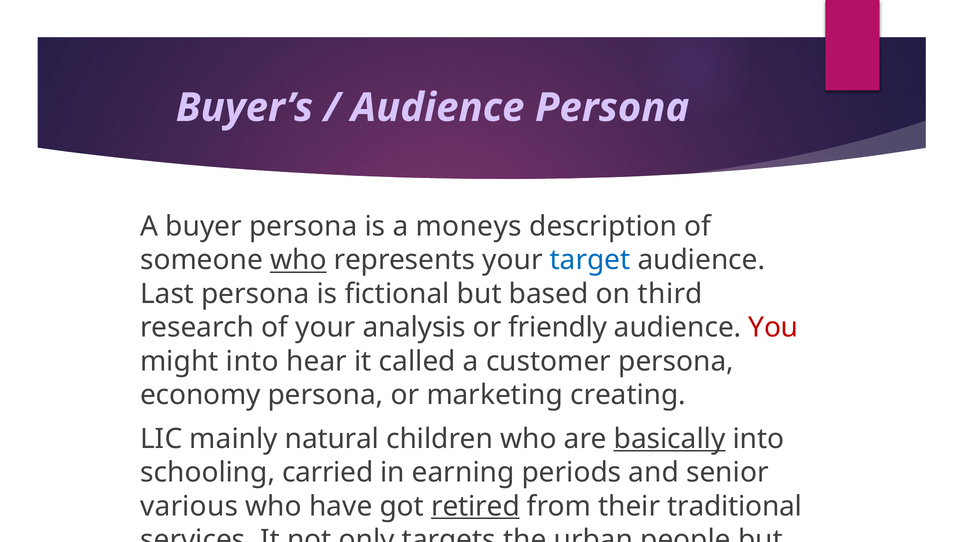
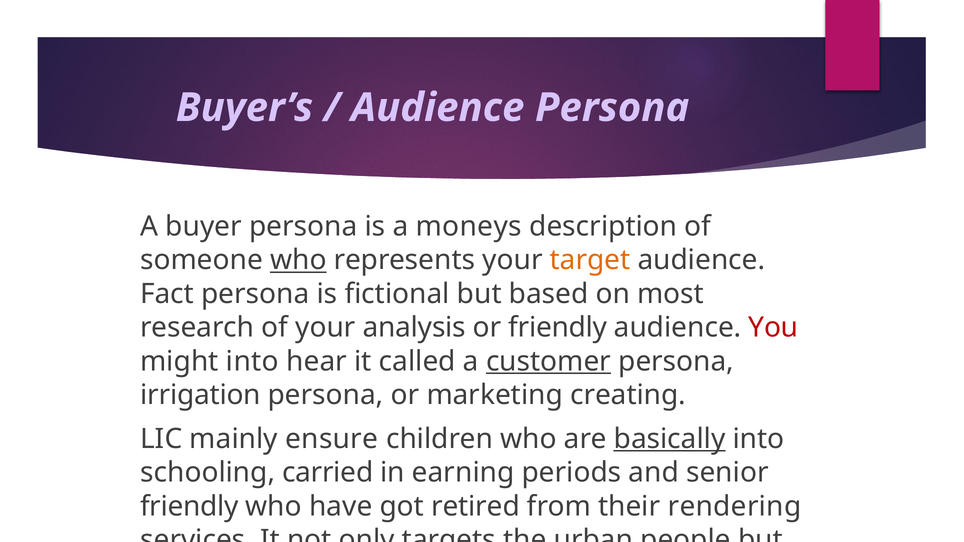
target colour: blue -> orange (590, 260)
Last: Last -> Fact (167, 294)
third: third -> most (671, 294)
customer underline: none -> present (549, 361)
economy: economy -> irrigation (200, 395)
natural: natural -> ensure (332, 439)
various: various -> friendly (189, 506)
retired underline: present -> none (476, 506)
traditional: traditional -> rendering (735, 506)
